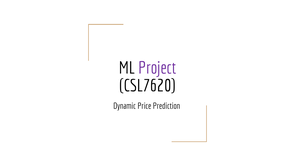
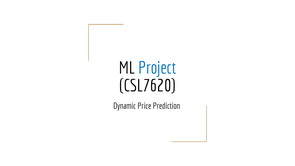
Project colour: purple -> blue (157, 68)
